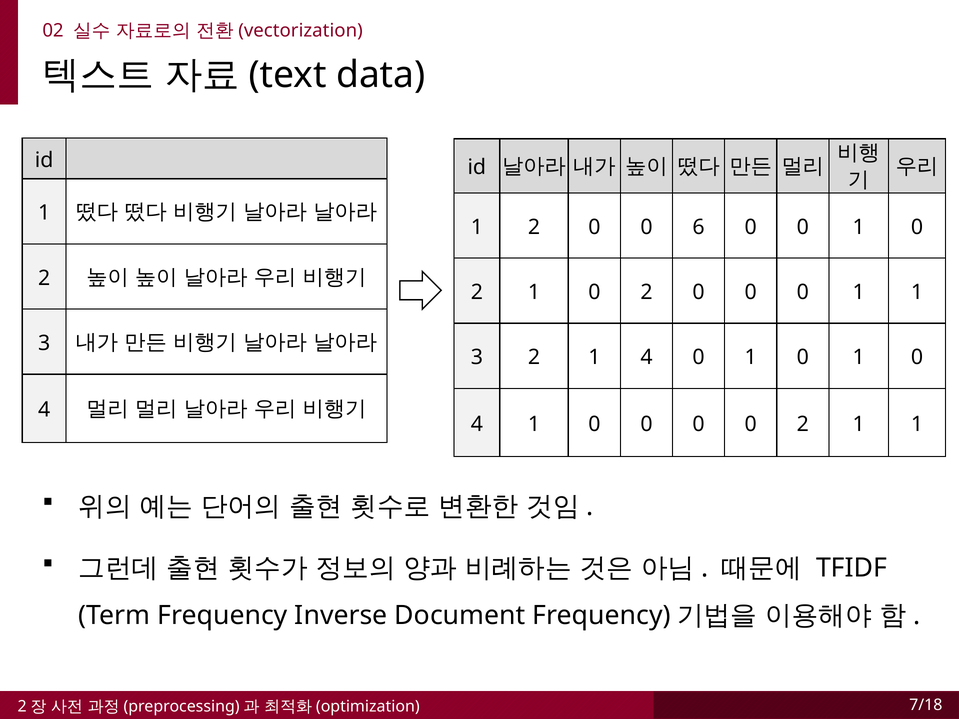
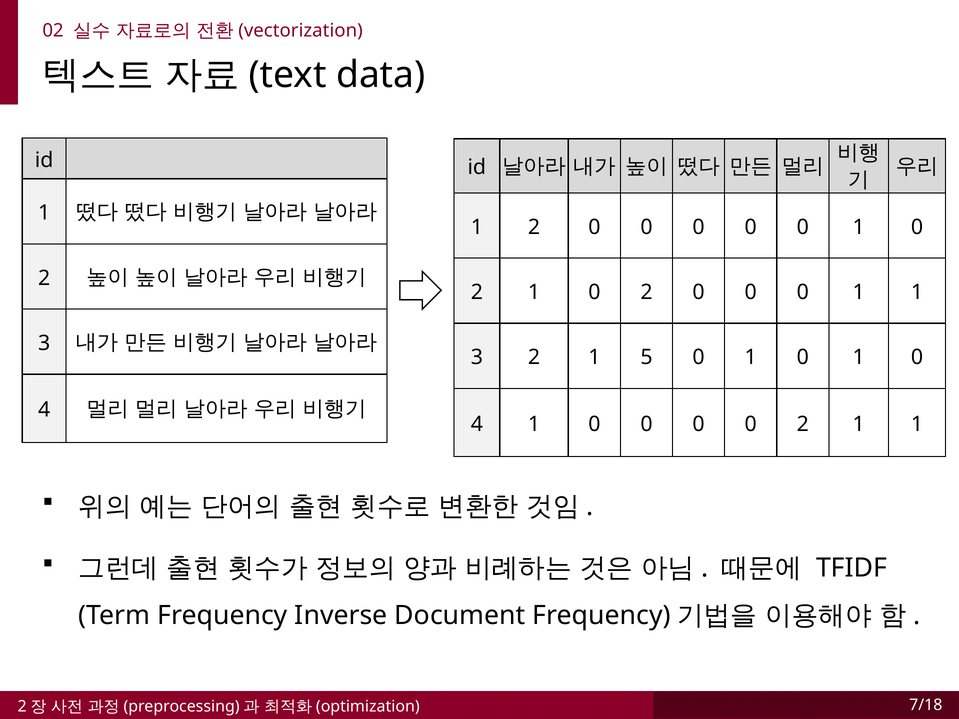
6: 6 -> 0 (699, 227)
1 4: 4 -> 5 (646, 358)
